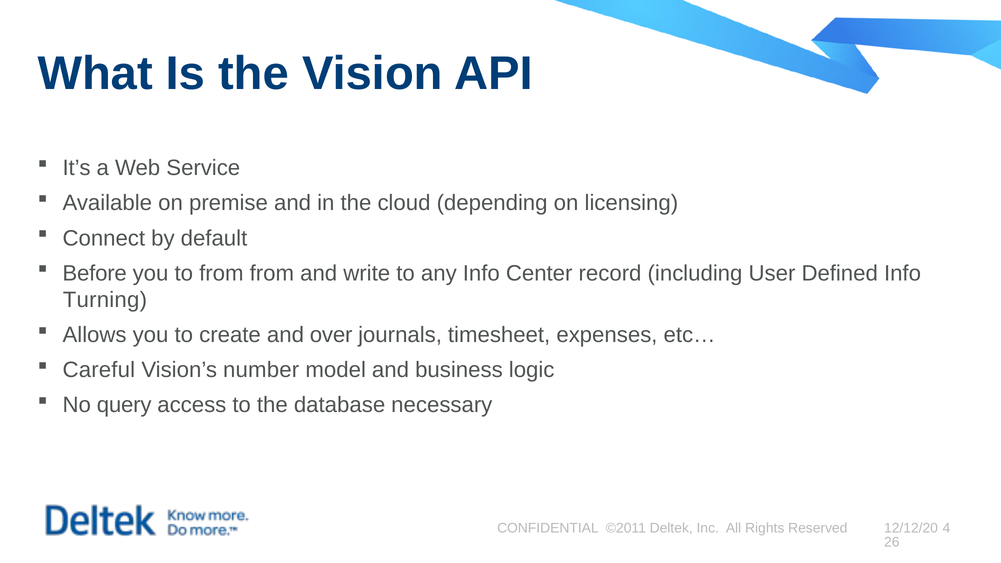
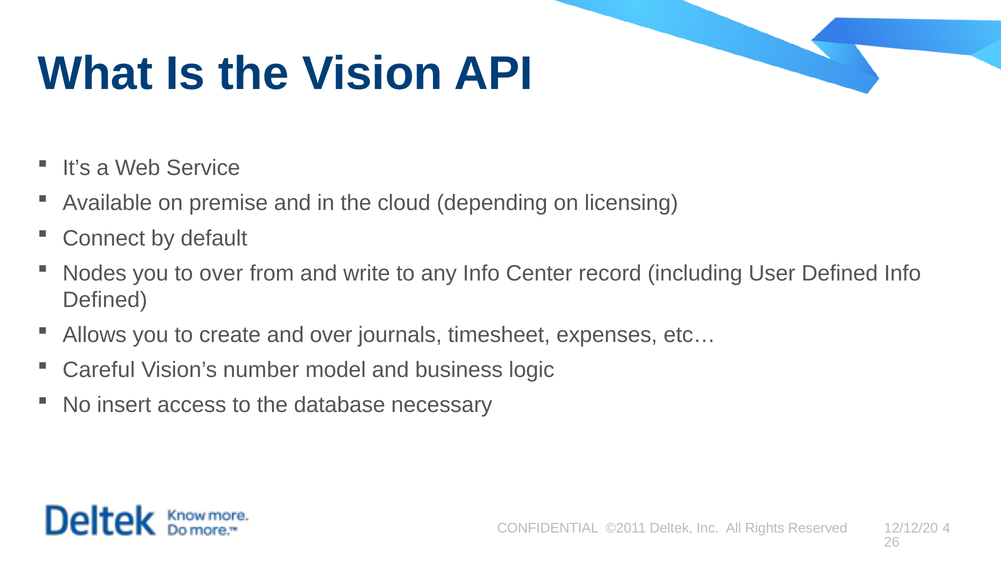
Before: Before -> Nodes (95, 273)
to from: from -> over (221, 273)
Turning: Turning -> Defined (105, 300)
query: query -> insert (124, 405)
